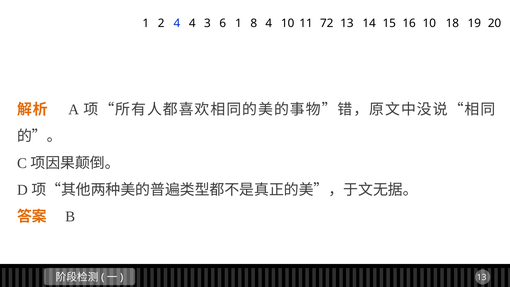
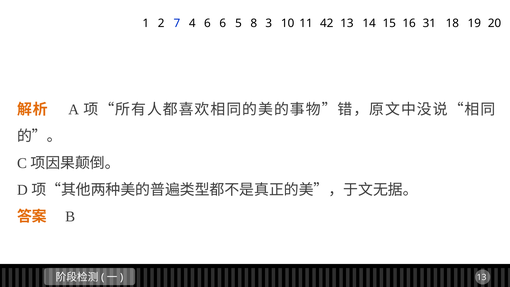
2 4: 4 -> 7 (177, 23)
4 3: 3 -> 6 (207, 23)
6 1: 1 -> 5 (238, 23)
8 4: 4 -> 3 (269, 23)
72: 72 -> 42 (327, 23)
16 10: 10 -> 31 (429, 23)
